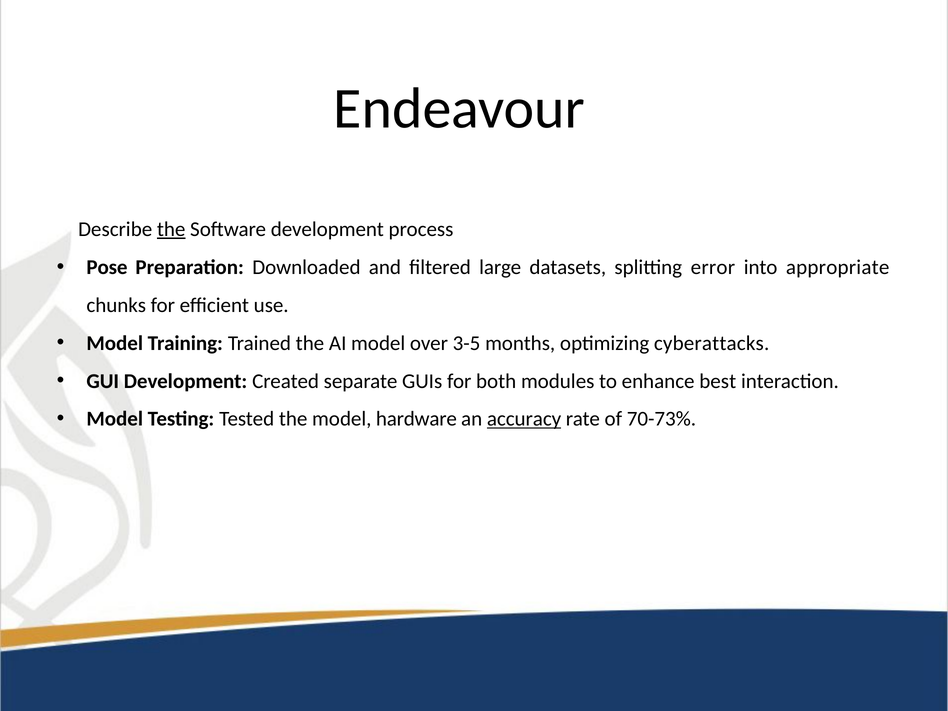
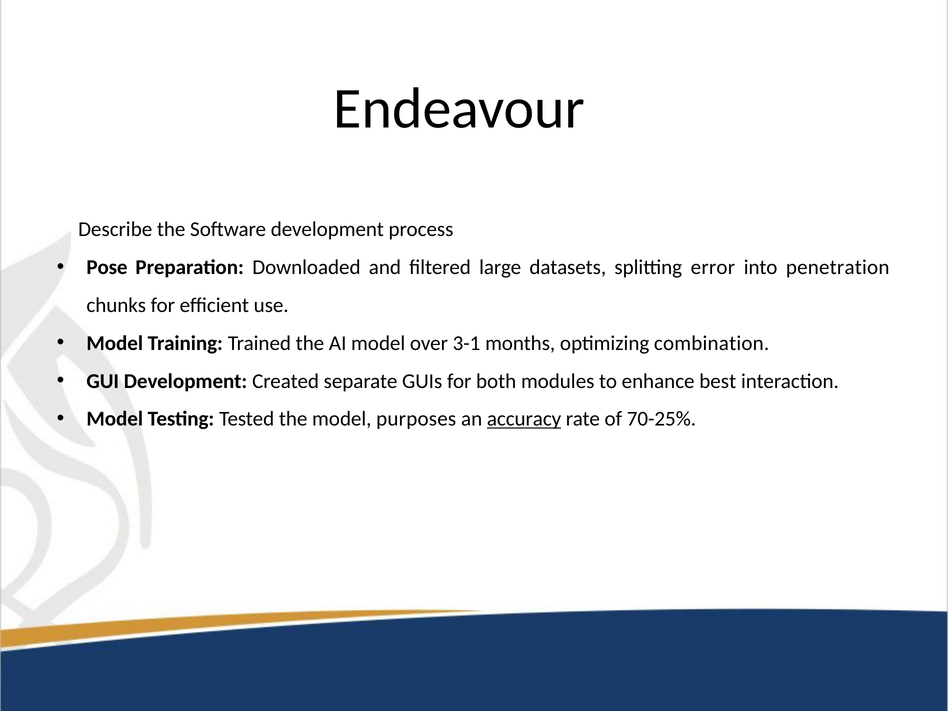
the underline: present -> none (171, 229)
appropriate: appropriate -> penetration (838, 267)
3-5: 3-5 -> 3-1 (467, 343)
cyberattacks: cyberattacks -> combination (712, 343)
hardware: hardware -> purposes (416, 419)
70-73%: 70-73% -> 70-25% (661, 419)
